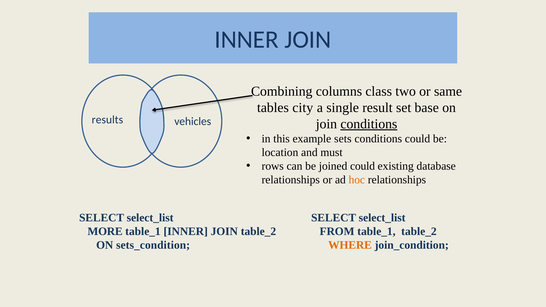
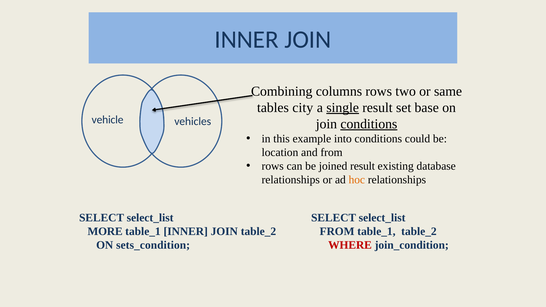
columns class: class -> rows (379, 91)
single underline: none -> present (343, 108)
results: results -> vehicle (108, 120)
sets: sets -> into (343, 139)
and must: must -> from (332, 153)
joined could: could -> result (363, 166)
WHERE colour: orange -> red (350, 245)
